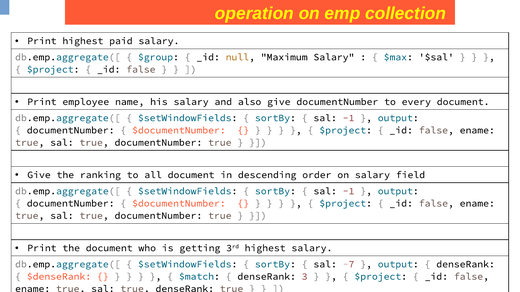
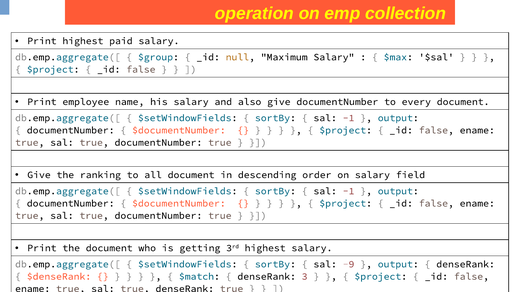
-7: -7 -> -9 (349, 265)
